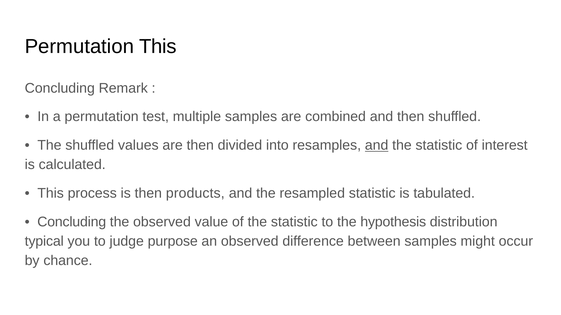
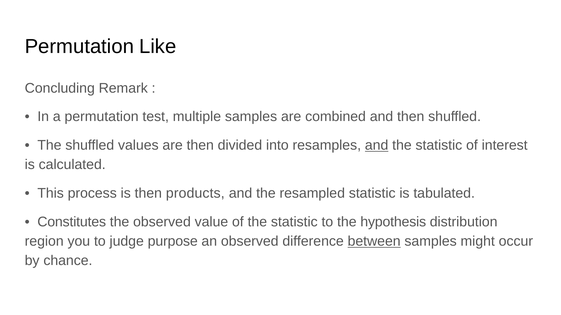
Permutation This: This -> Like (158, 46)
Concluding: Concluding -> Constitutes (72, 222)
typical: typical -> region (44, 242)
between underline: none -> present (374, 242)
